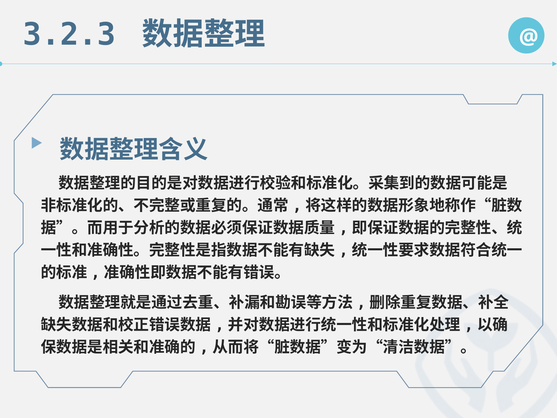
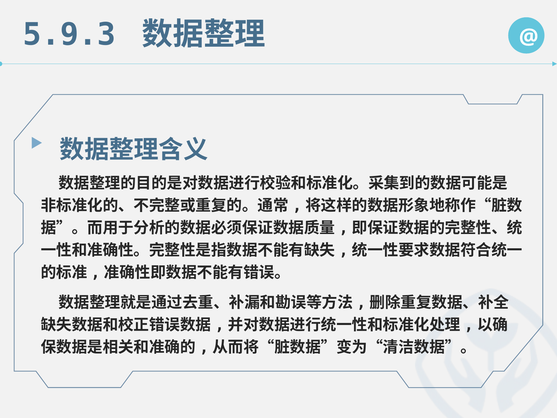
3.2.3: 3.2.3 -> 5.9.3 (69, 35)
